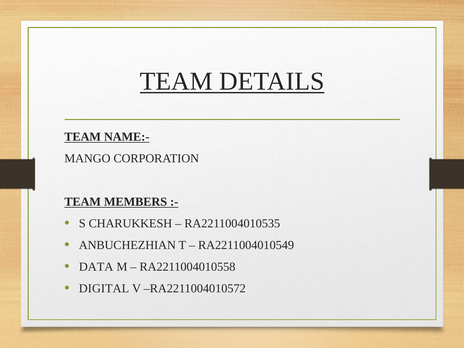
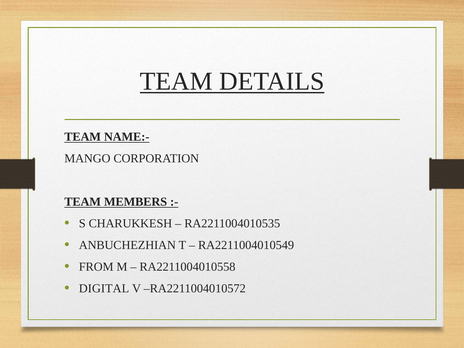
DATA: DATA -> FROM (96, 267)
